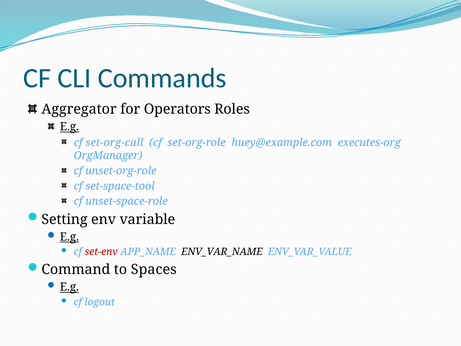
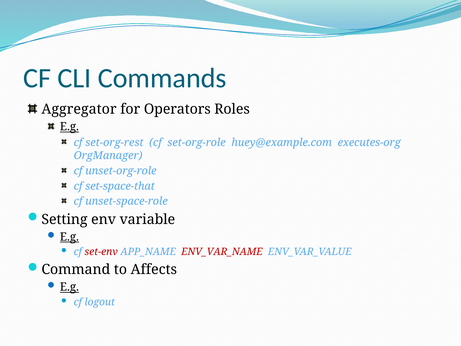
set-org-call: set-org-call -> set-org-rest (114, 142)
set-space-tool: set-space-tool -> set-space-that (120, 186)
ENV_VAR_NAME colour: black -> red (222, 252)
Spaces: Spaces -> Affects (154, 269)
